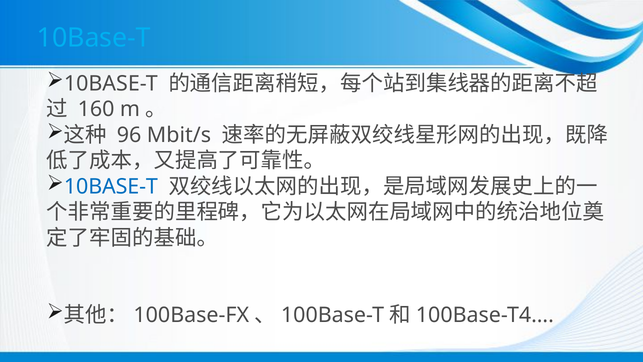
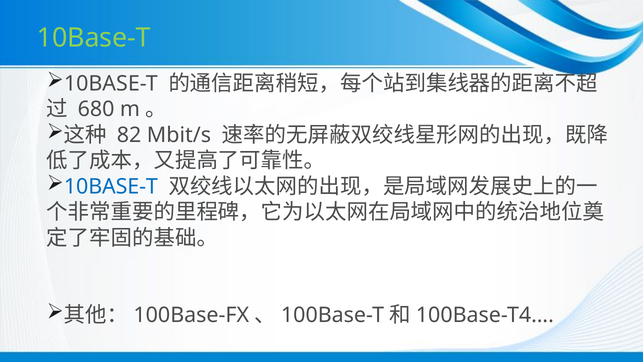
10Base-T colour: light blue -> light green (94, 38)
160: 160 -> 680 (96, 109)
96: 96 -> 82 (129, 135)
